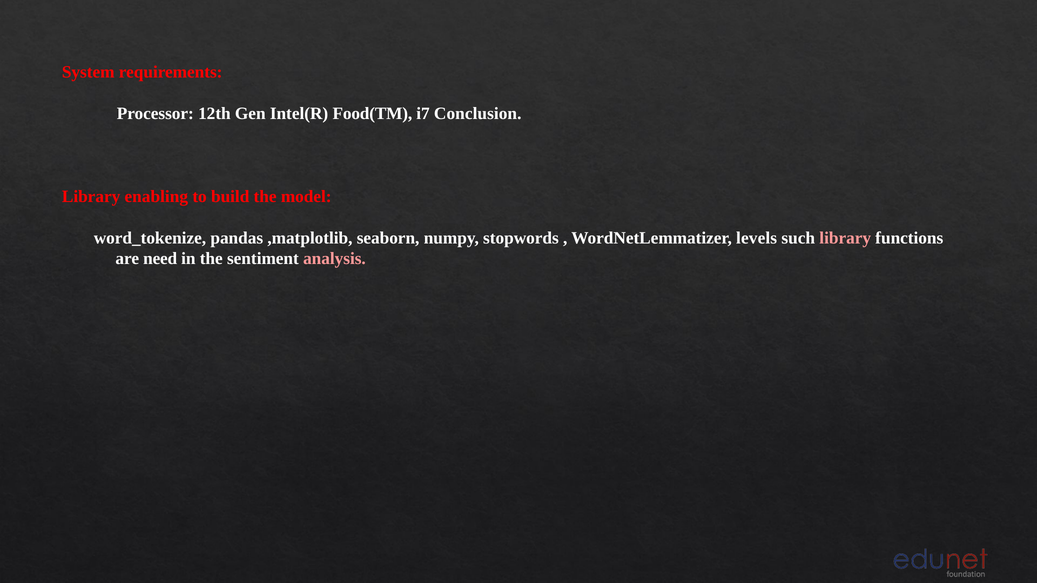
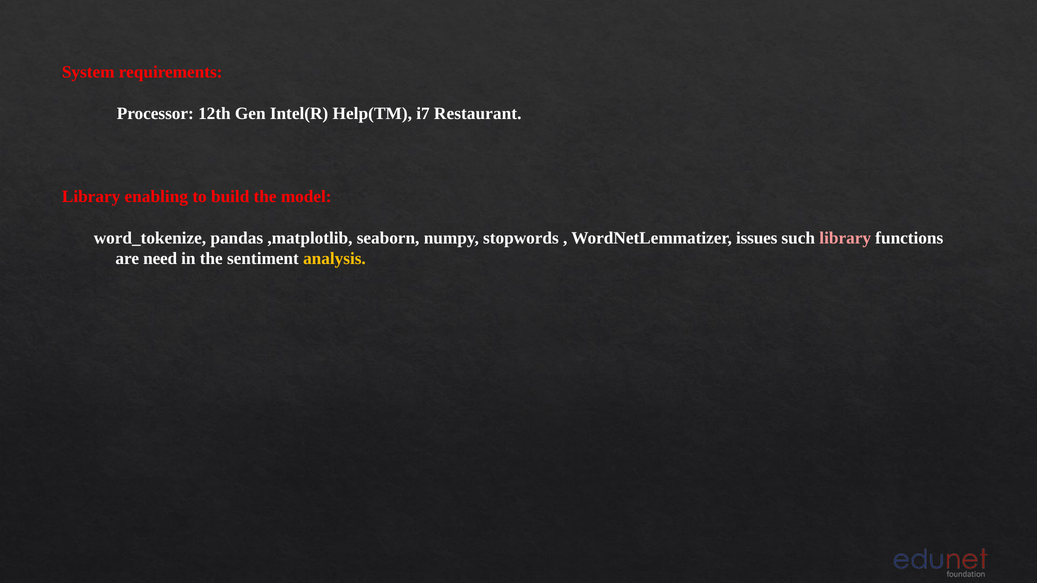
Food(TM: Food(TM -> Help(TM (372, 114)
Conclusion: Conclusion -> Restaurant (478, 114)
levels: levels -> issues (757, 238)
analysis colour: pink -> yellow (334, 259)
